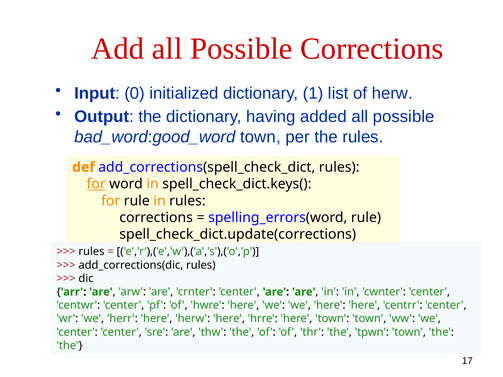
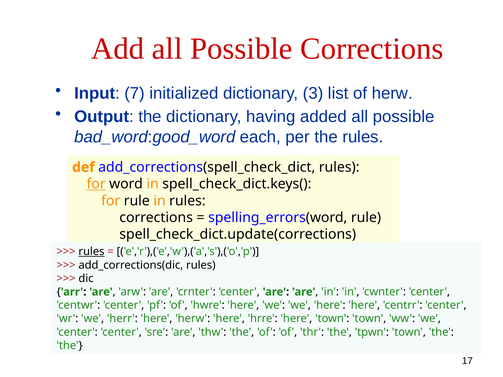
0: 0 -> 7 (135, 93)
1: 1 -> 3 (313, 93)
bad_word:good_word town: town -> each (260, 137)
rules underline: none -> present (91, 252)
